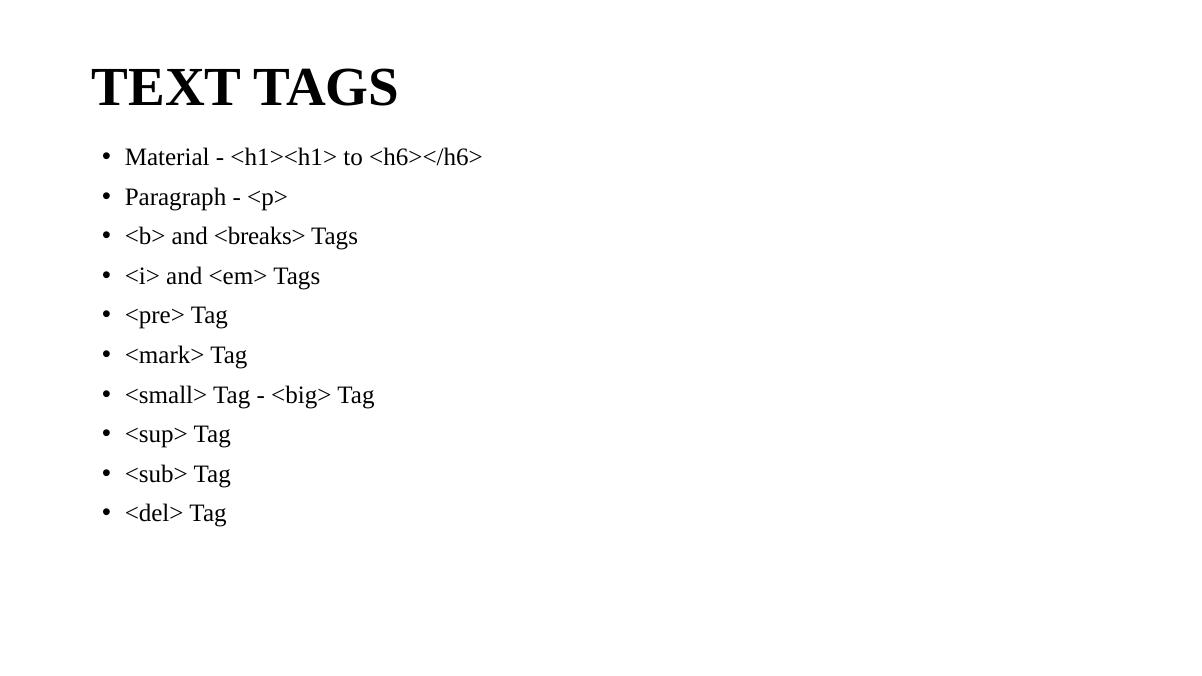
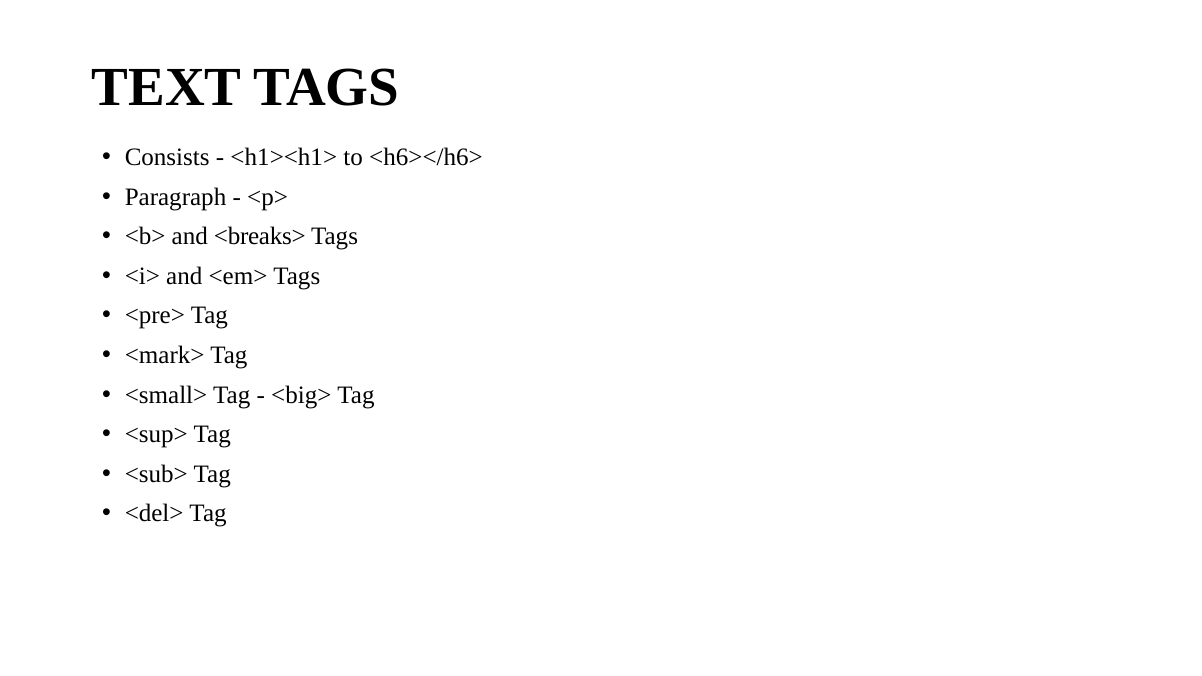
Material: Material -> Consists (167, 157)
